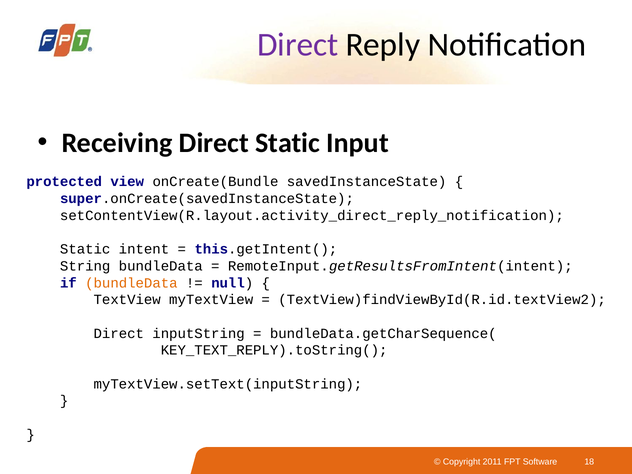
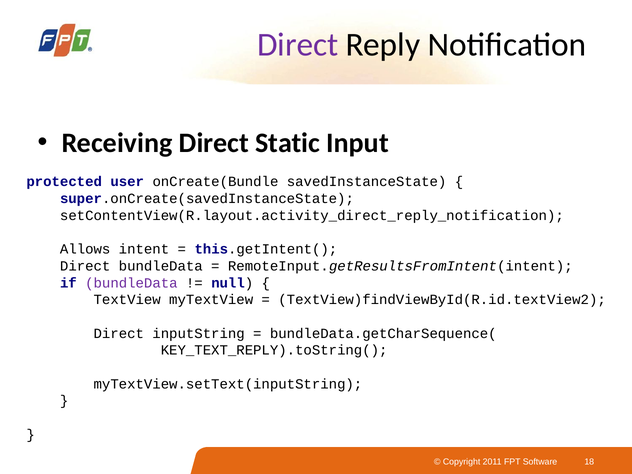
view: view -> user (127, 182)
Static: Static -> Allows (85, 249)
String: String -> Direct (85, 266)
bundleData colour: orange -> purple (131, 283)
